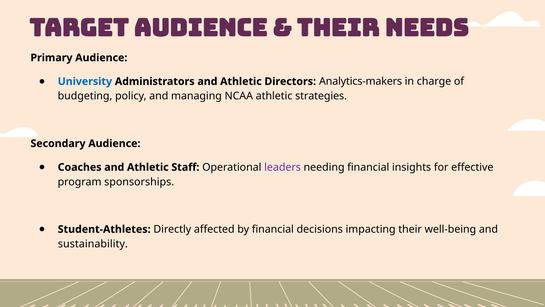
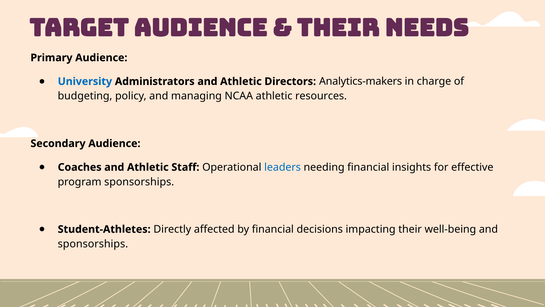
strategies: strategies -> resources (321, 96)
leaders colour: purple -> blue (283, 167)
sustainability: sustainability -> sponsorships (93, 244)
